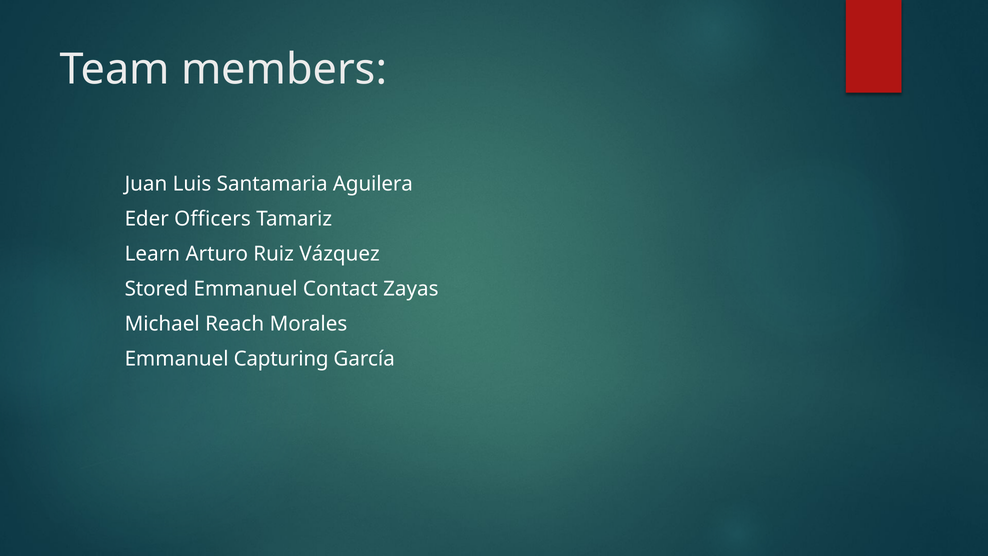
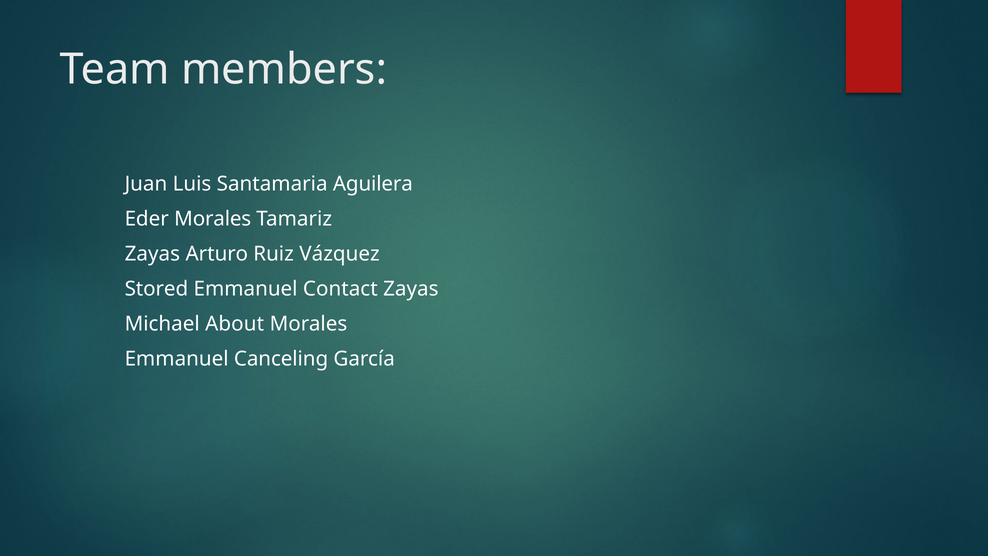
Eder Officers: Officers -> Morales (213, 219)
Learn: Learn -> Zayas (152, 254)
Reach: Reach -> About (235, 324)
Capturing: Capturing -> Canceling (281, 359)
